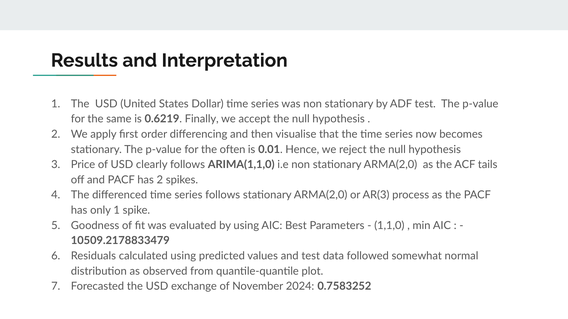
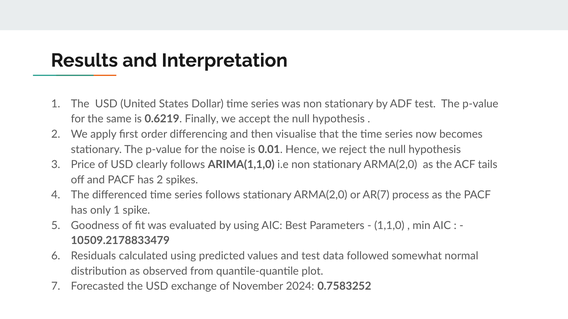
often: often -> noise (233, 150)
AR(3: AR(3 -> AR(7 (376, 195)
